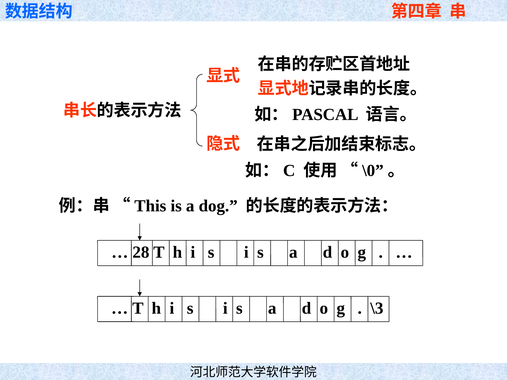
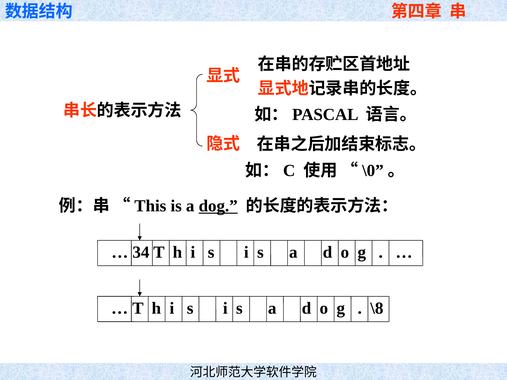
dog underline: none -> present (218, 206)
28: 28 -> 34 (141, 252)
\3: \3 -> \8 (377, 308)
